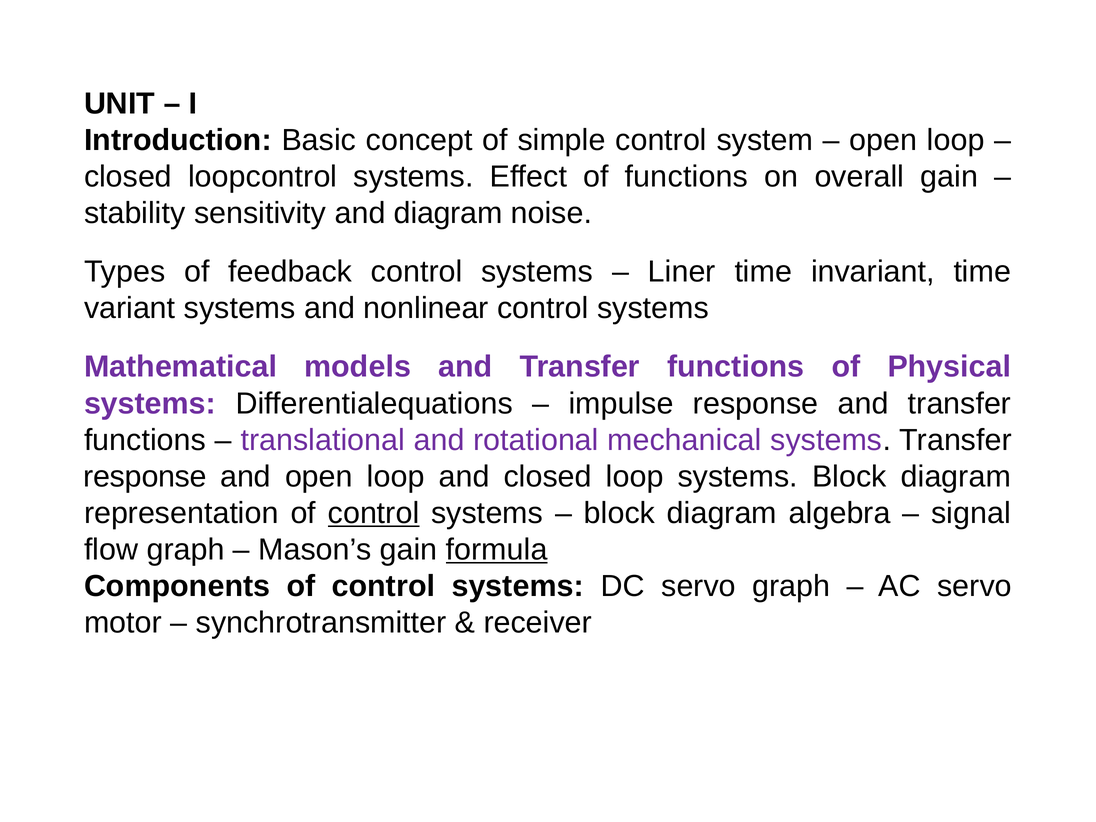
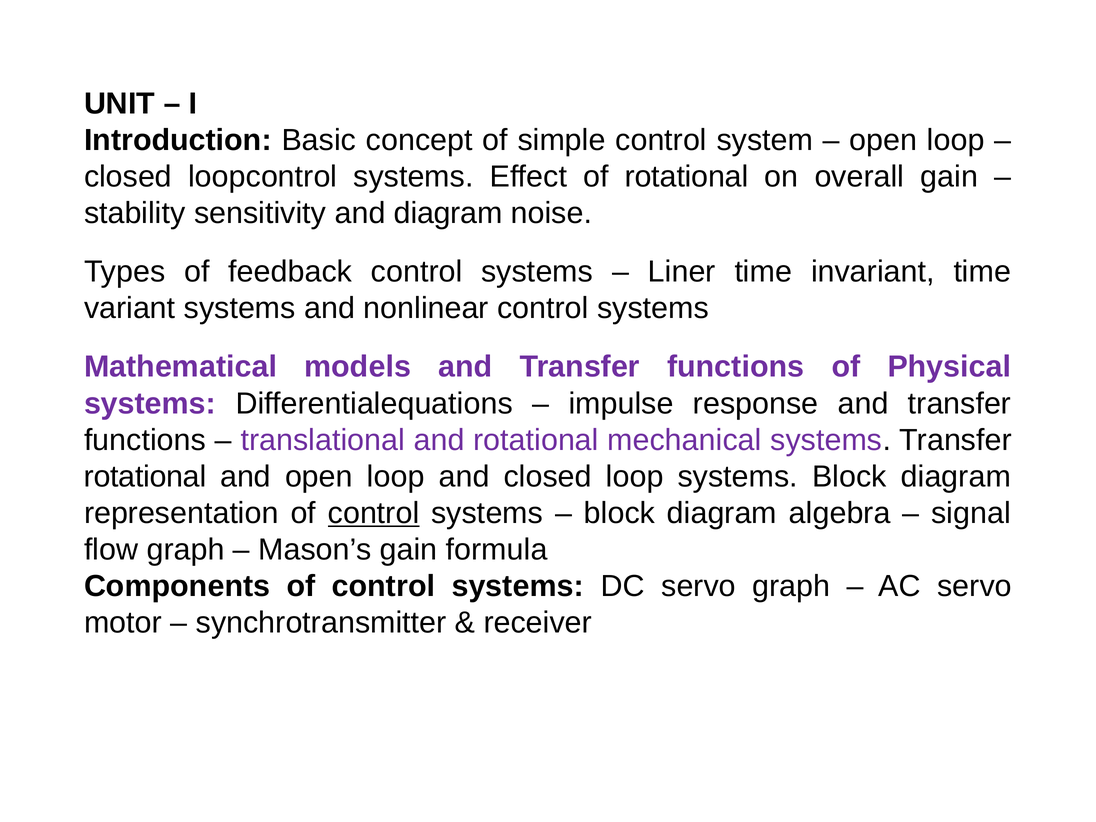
of functions: functions -> rotational (687, 177)
response: response -> rotational (145, 477)
formula underline: present -> none (497, 550)
